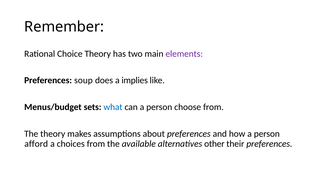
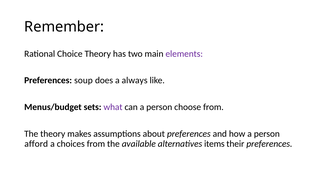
implies: implies -> always (135, 80)
what colour: blue -> purple (113, 107)
other: other -> items (214, 144)
